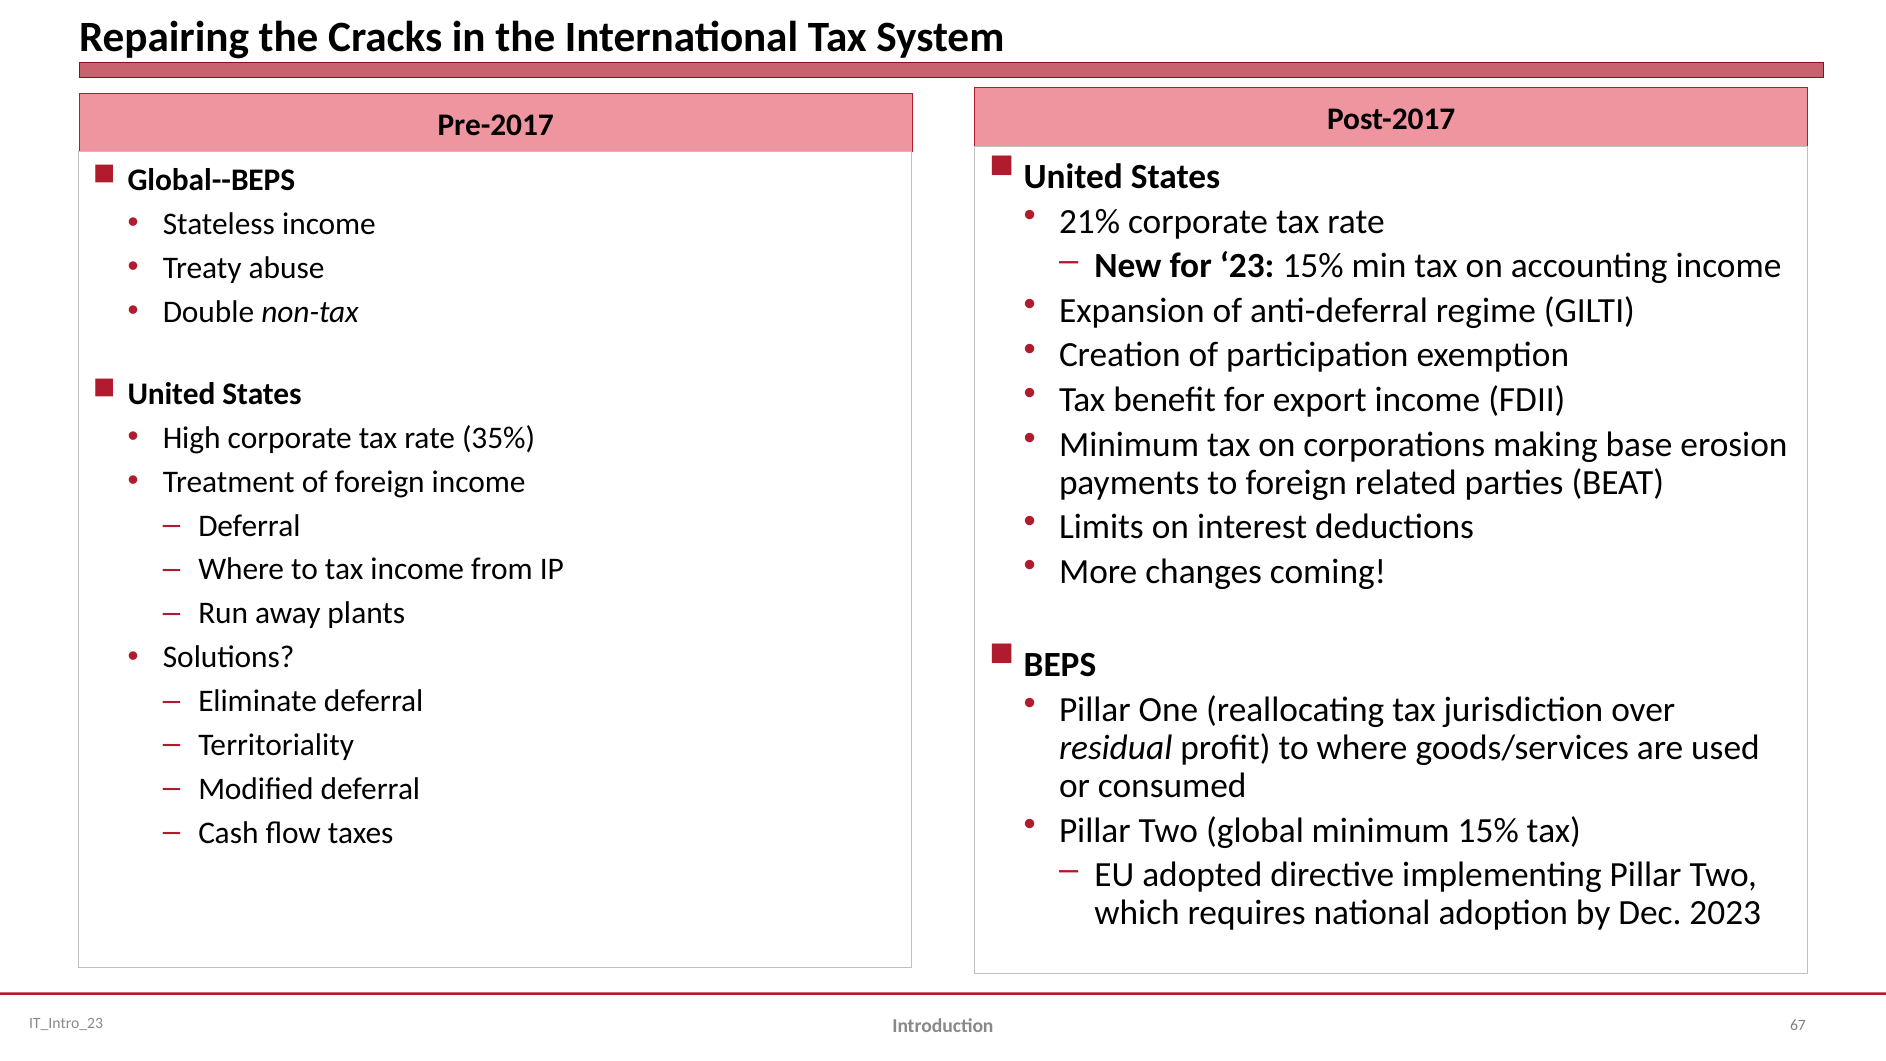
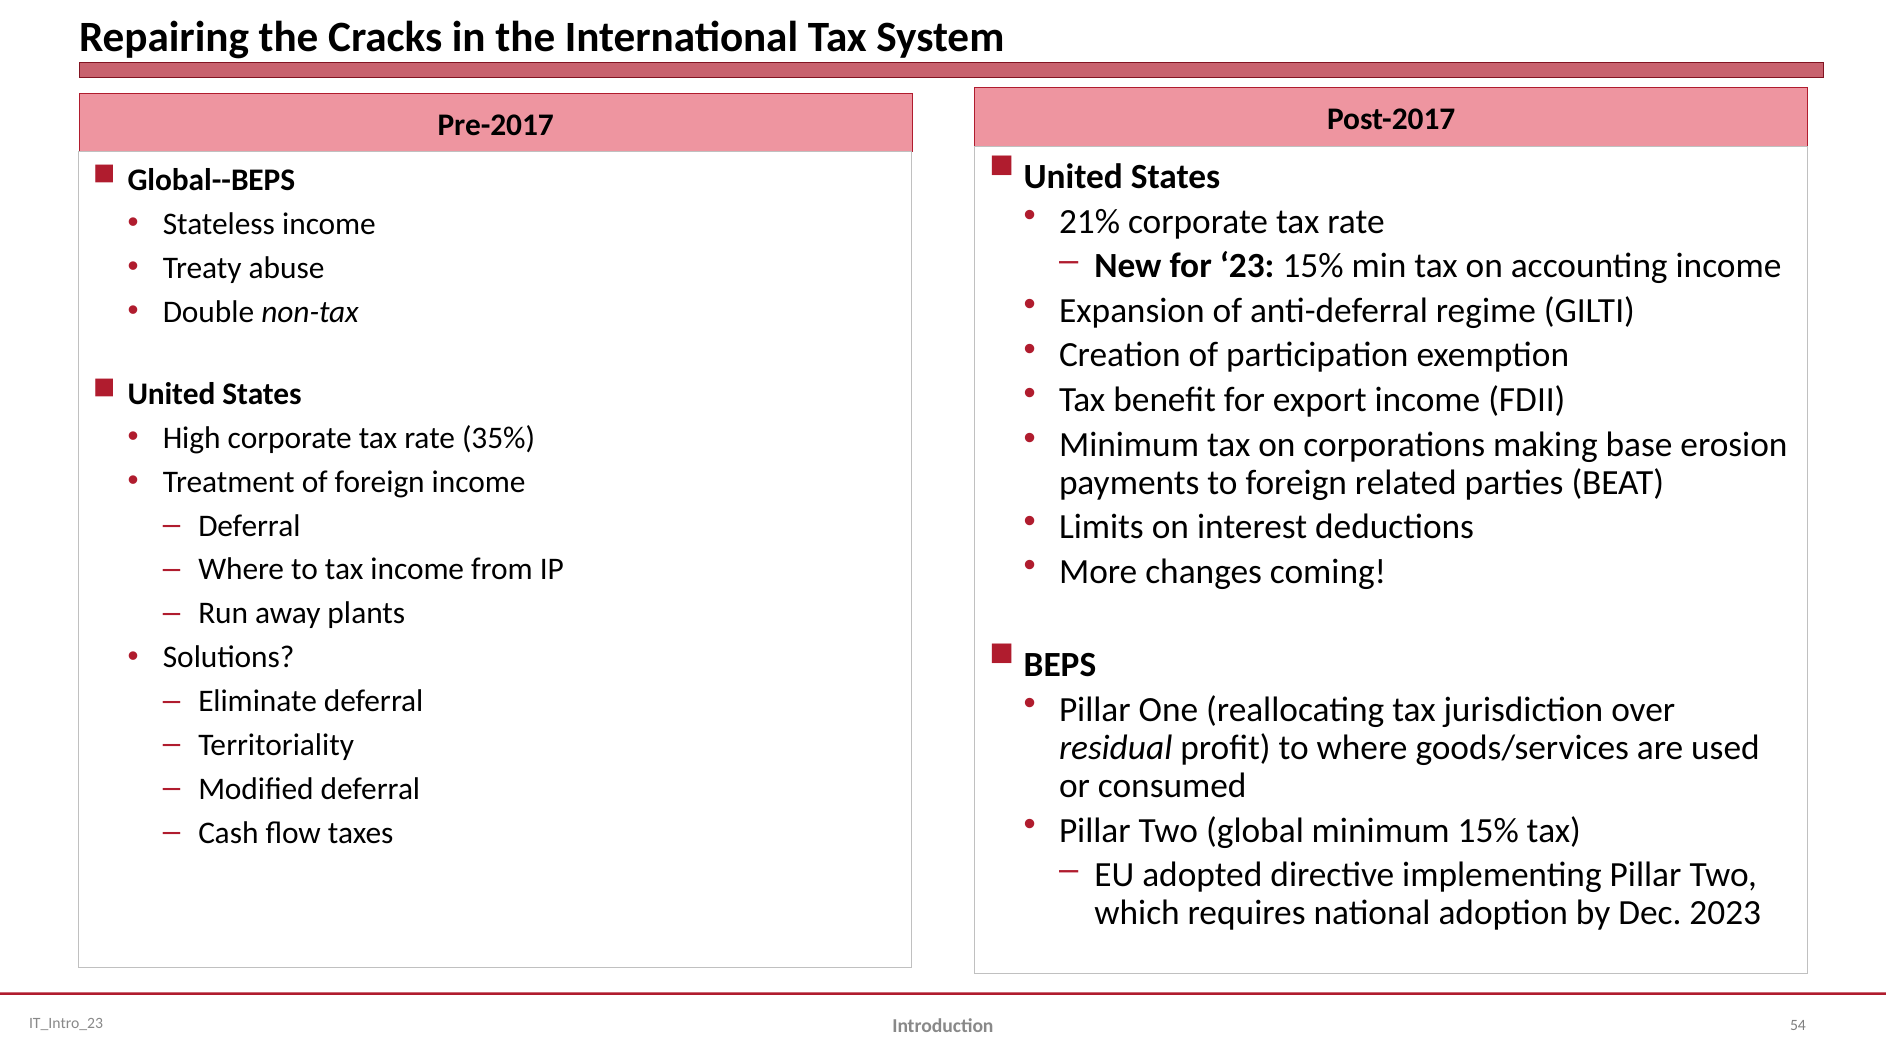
67: 67 -> 54 (1798, 1025)
